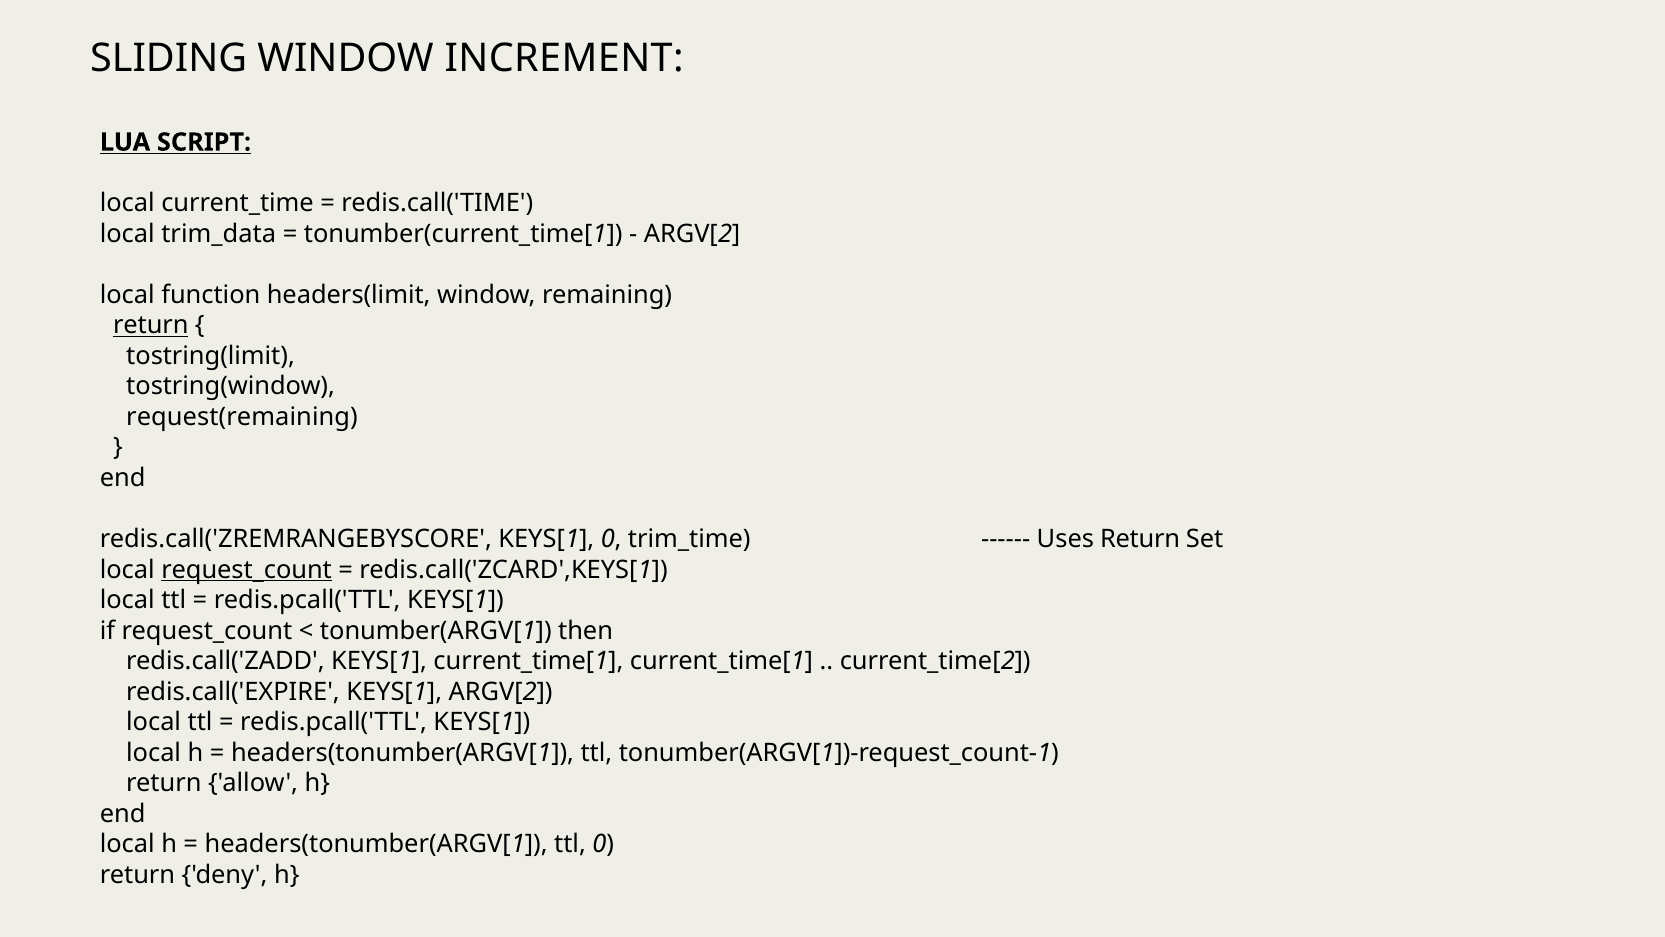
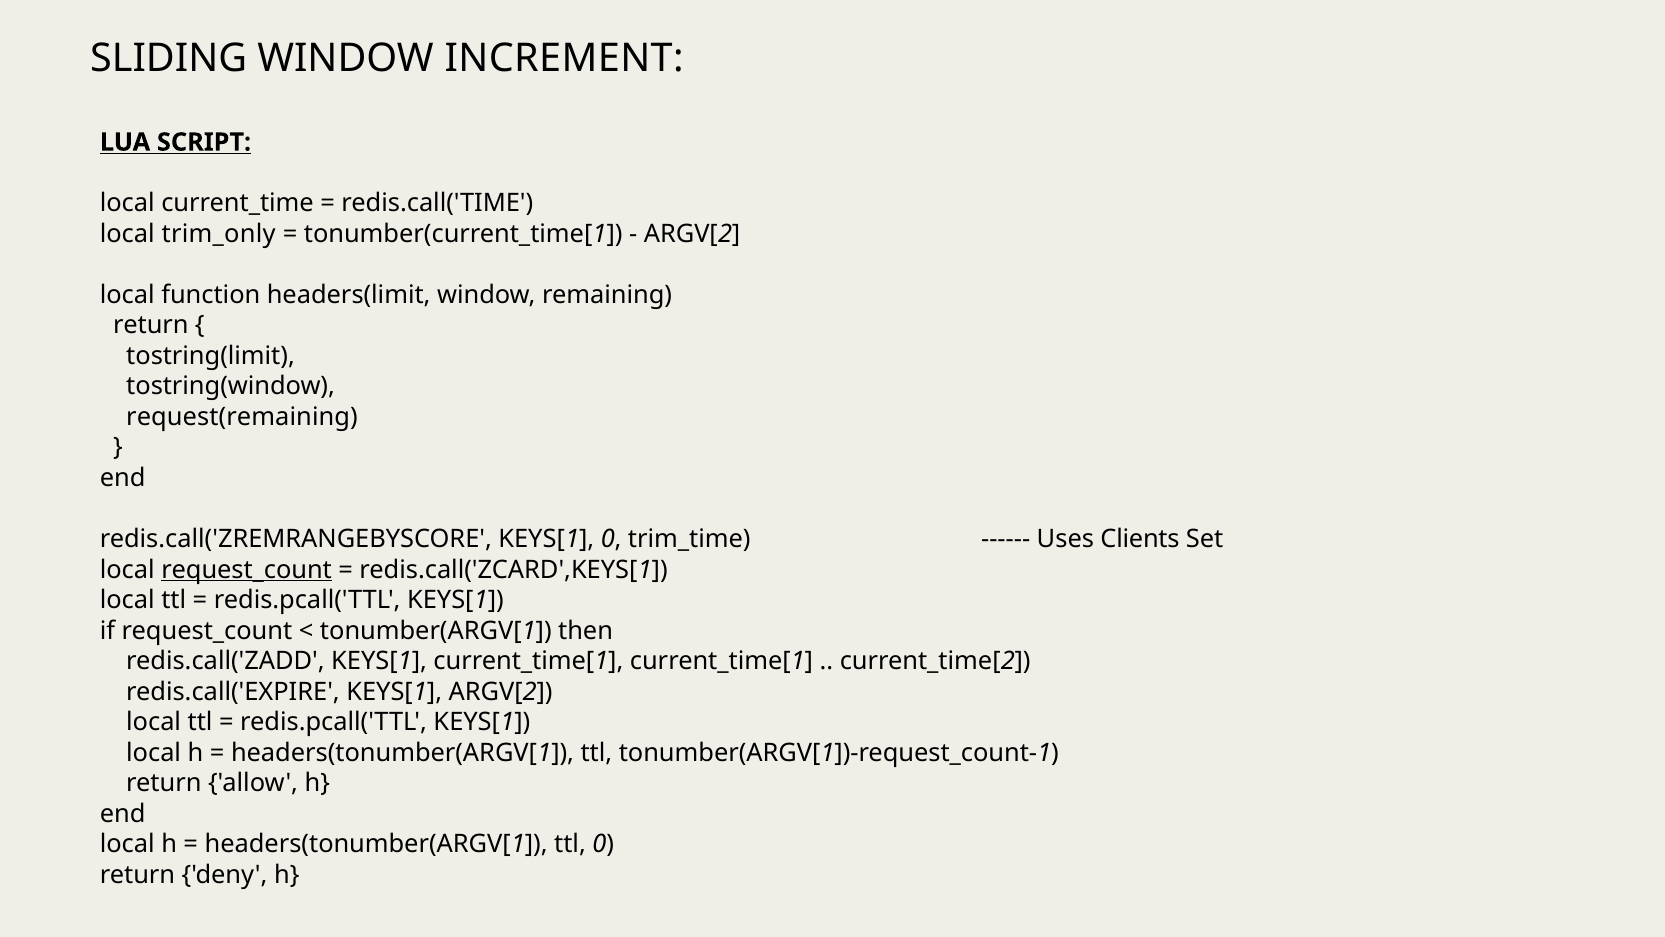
trim_data: trim_data -> trim_only (219, 234)
return underline: present -> none (151, 325)
Uses Return: Return -> Clients (1140, 539)
